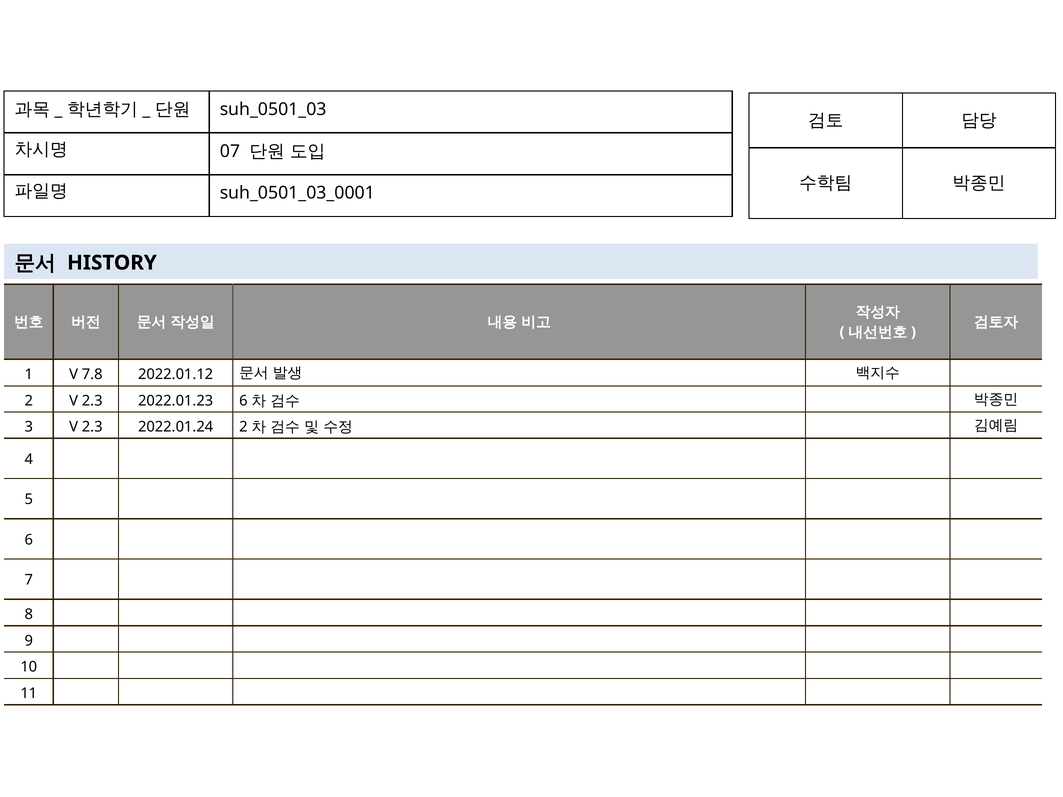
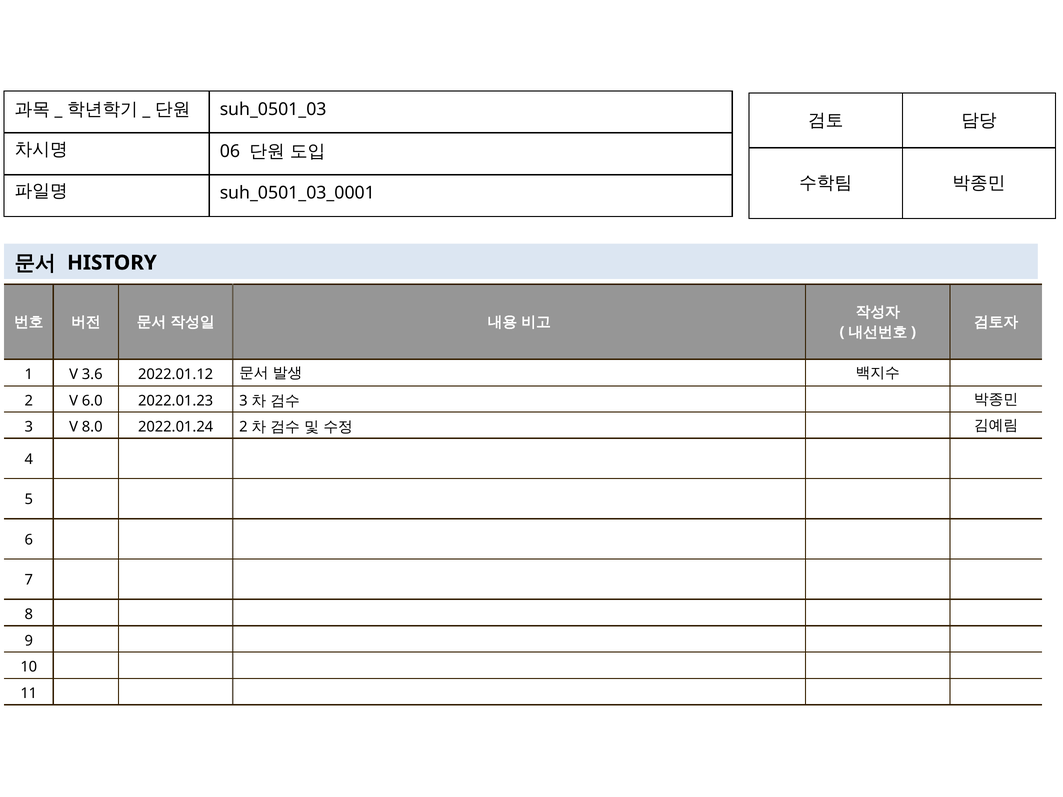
07: 07 -> 06 (230, 151)
7.8: 7.8 -> 3.6 (92, 374)
2 V 2.3: 2.3 -> 6.0 (92, 401)
2022.01.23 6: 6 -> 3 (243, 401)
3 V 2.3: 2.3 -> 8.0 (92, 427)
